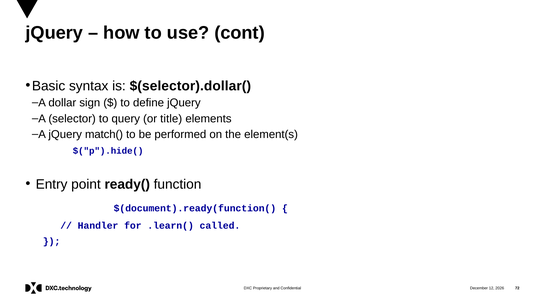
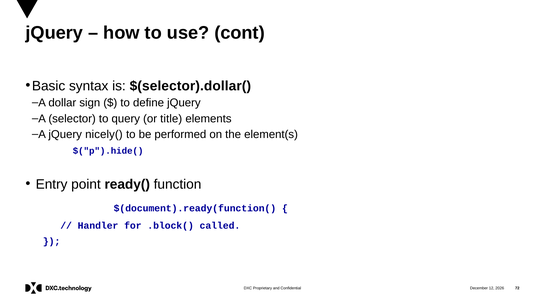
match(: match( -> nicely( (104, 134)
.learn(: .learn( -> .block( (171, 225)
